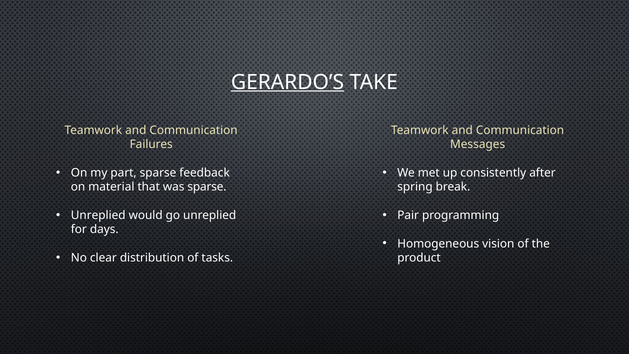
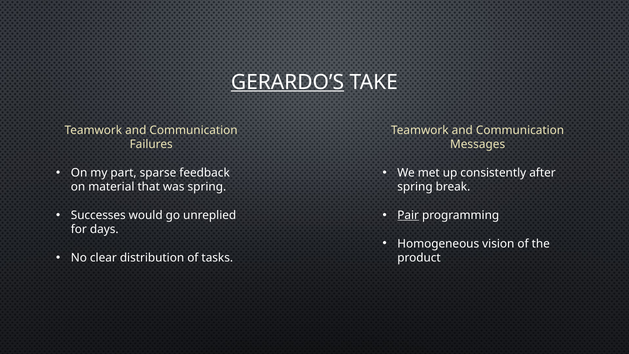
was sparse: sparse -> spring (207, 187)
Unreplied: Unreplied -> Successes (98, 215)
Pair underline: none -> present (408, 215)
